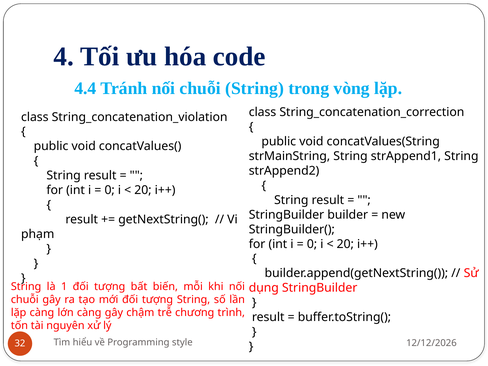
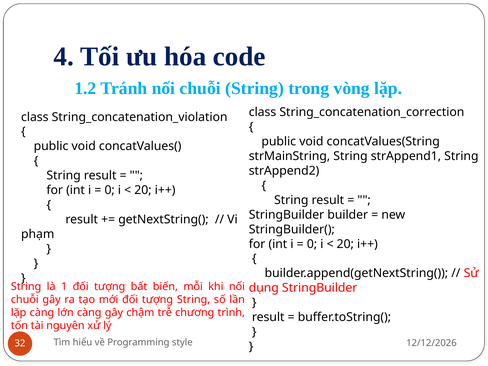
4.4: 4.4 -> 1.2 (85, 88)
